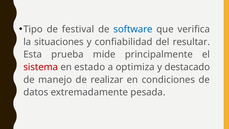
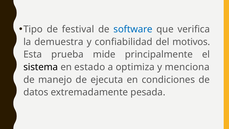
situaciones: situaciones -> demuestra (59, 42)
resultar: resultar -> motivos (191, 42)
sistema colour: red -> black (41, 67)
destacado: destacado -> menciona (187, 67)
realizar: realizar -> ejecuta (107, 80)
